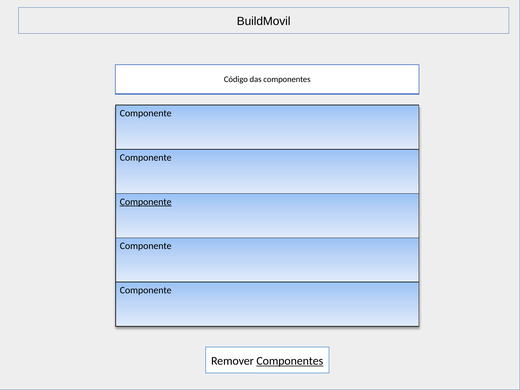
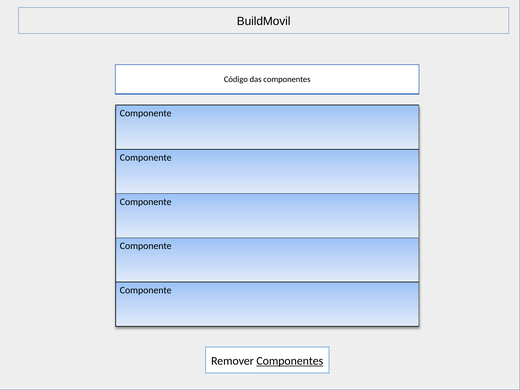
Componente underline: present -> none (146, 202)
